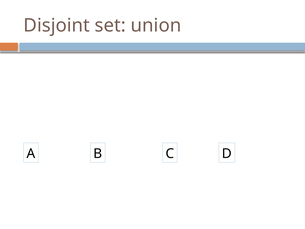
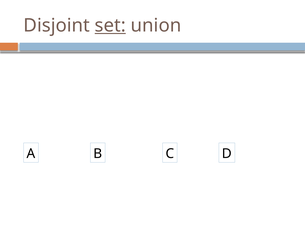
set underline: none -> present (110, 25)
